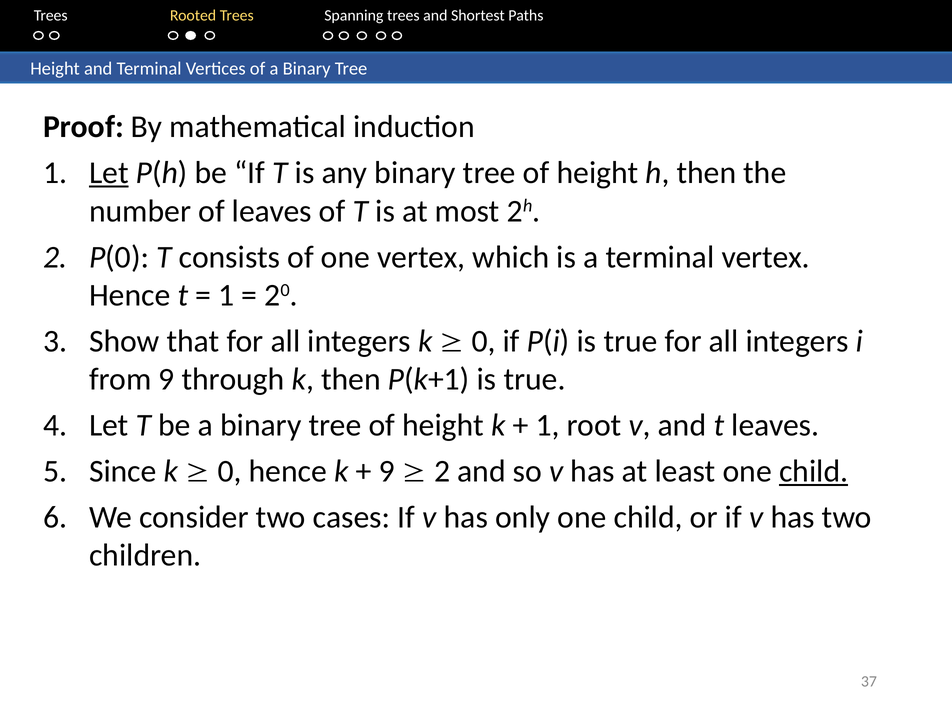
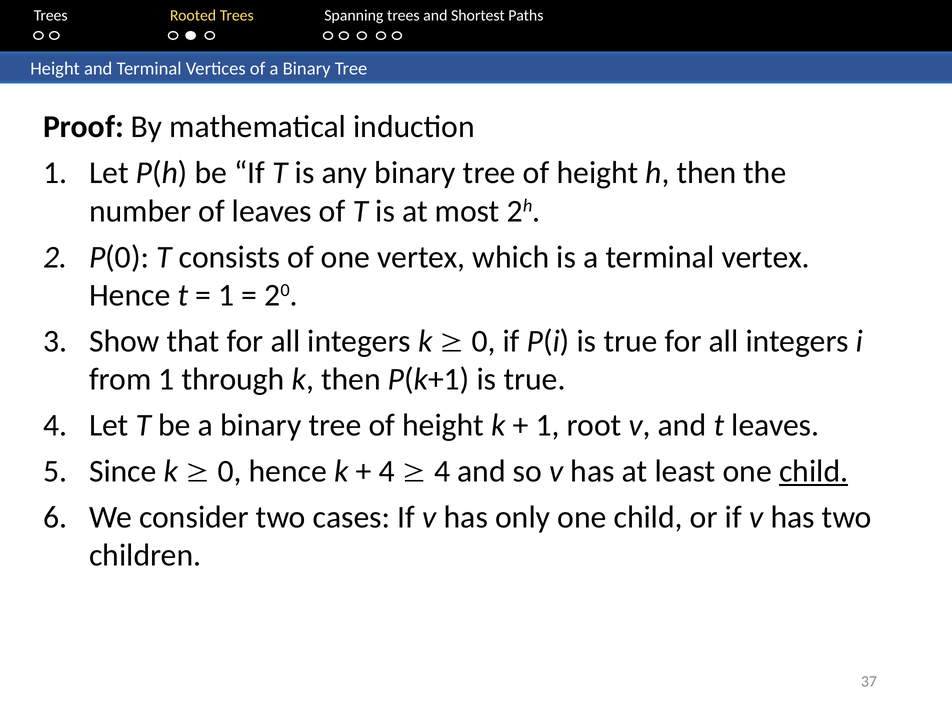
Let underline: present -> none (109, 173)
from 9: 9 -> 1 (166, 379)
9: 9 -> 4 (387, 471)
2: 2 -> 4 (442, 471)
